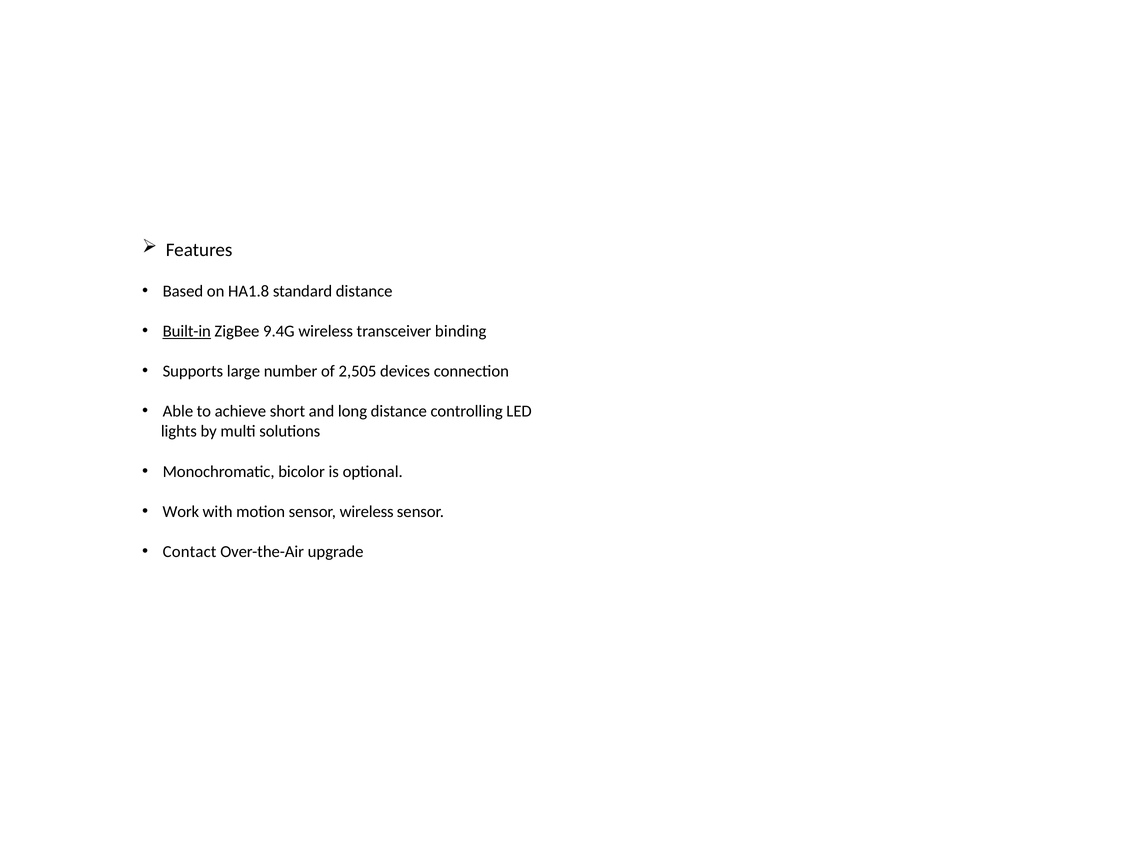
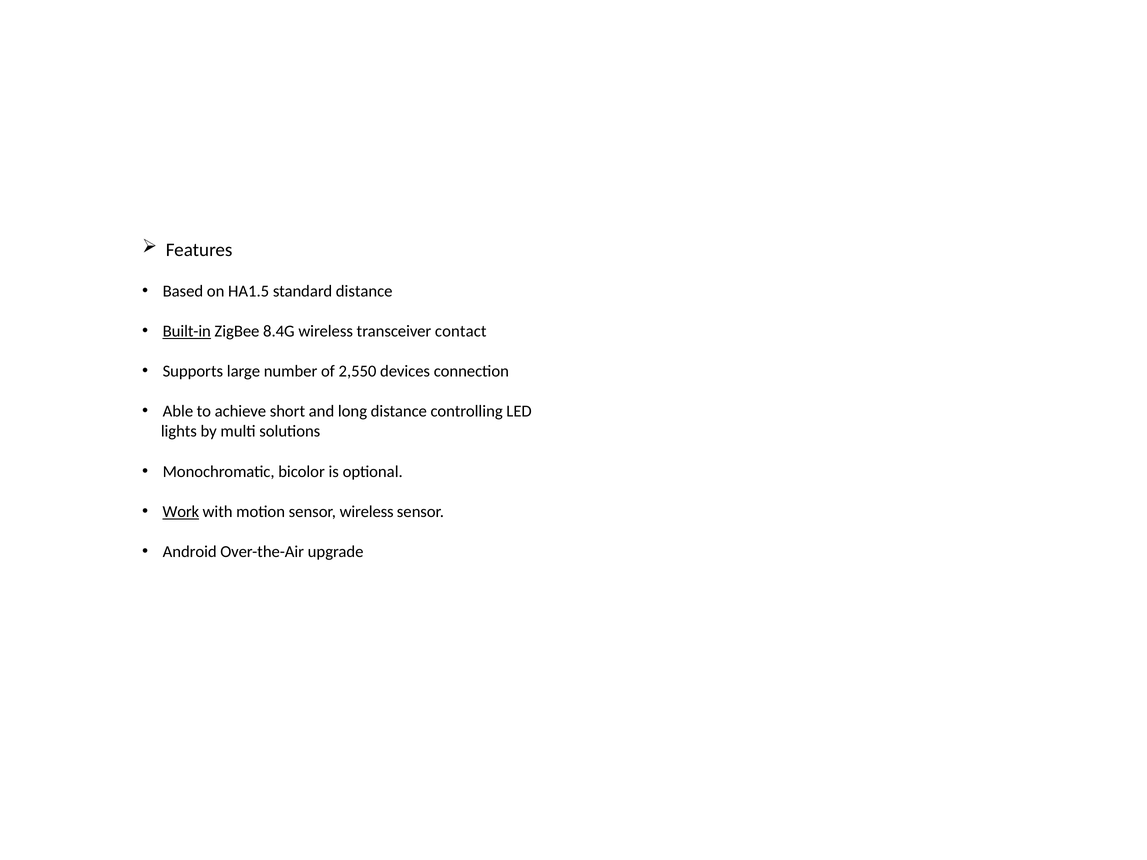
HA1.8: HA1.8 -> HA1.5 (249, 291)
9.4G: 9.4G -> 8.4G (279, 331)
binding: binding -> contact (461, 331)
2,505: 2,505 -> 2,550 (358, 371)
Work underline: none -> present (181, 512)
Contact: Contact -> Android (190, 552)
